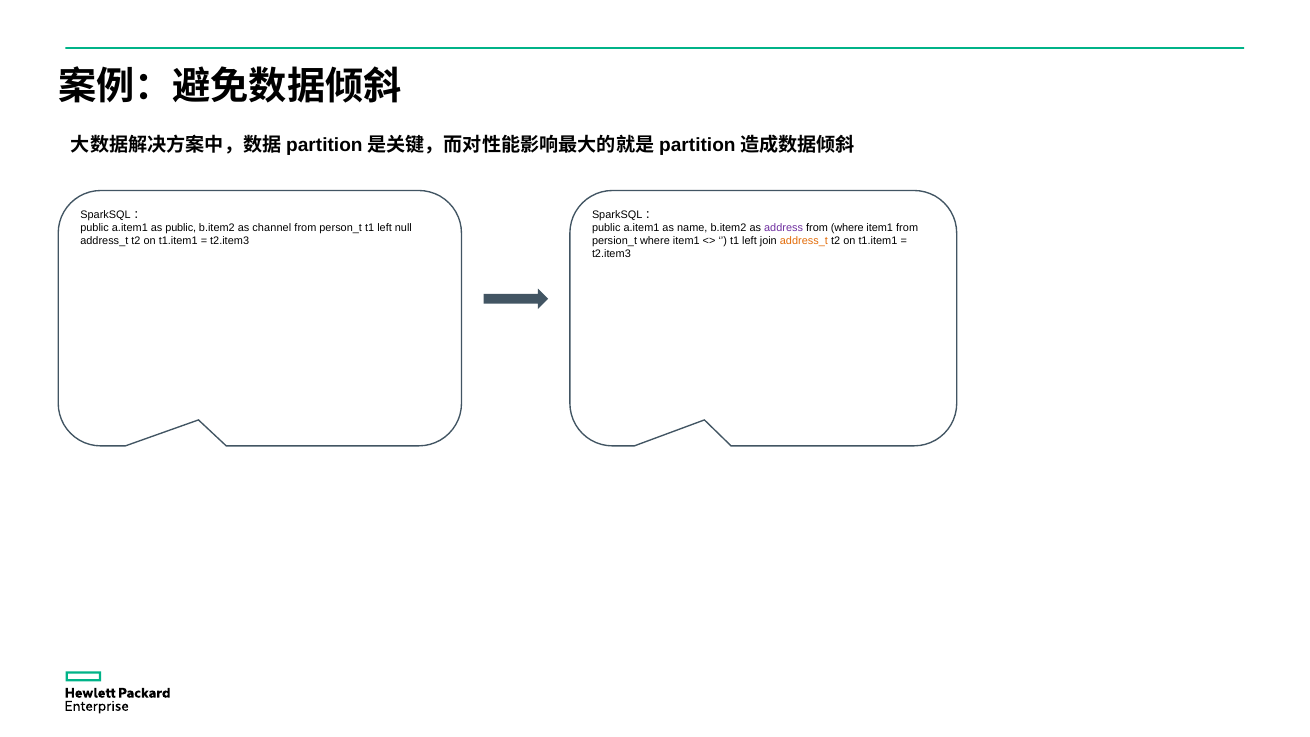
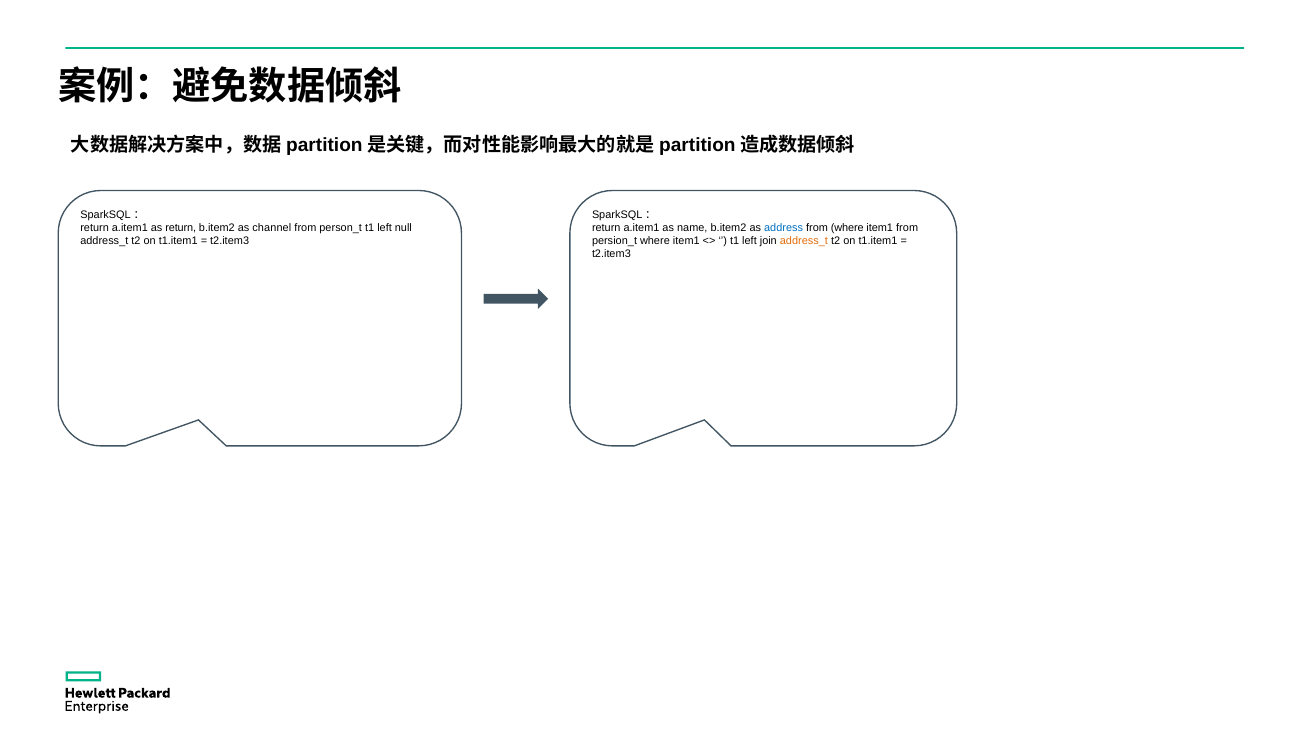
public: public -> return (95, 228)
as public: public -> return (181, 228)
public: public -> return (606, 228)
address colour: purple -> blue (784, 228)
